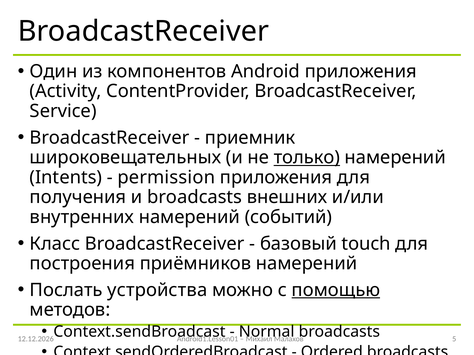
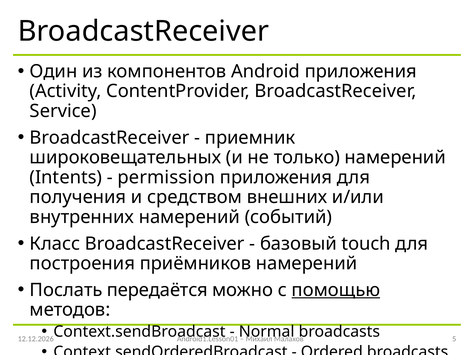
только underline: present -> none (307, 158)
и broadcasts: broadcasts -> средством (195, 198)
устройства: устройства -> передаётся (157, 290)
